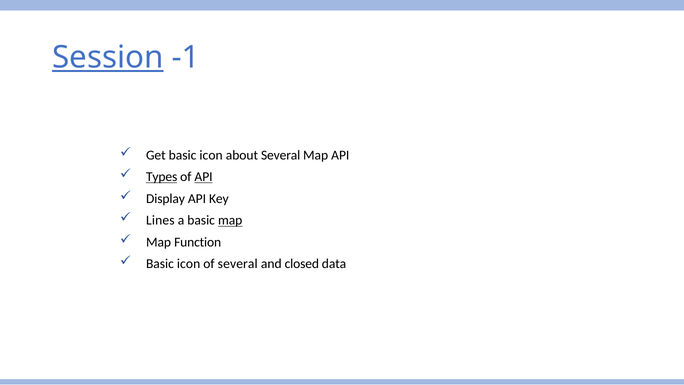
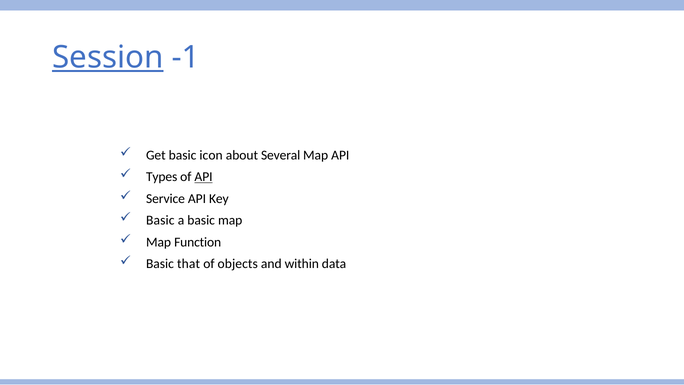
Types underline: present -> none (162, 177)
Display: Display -> Service (165, 198)
Lines: Lines -> Basic (160, 220)
map underline: present -> none (230, 220)
icon: icon -> that (189, 264)
of several: several -> objects (238, 264)
closed: closed -> within (302, 264)
